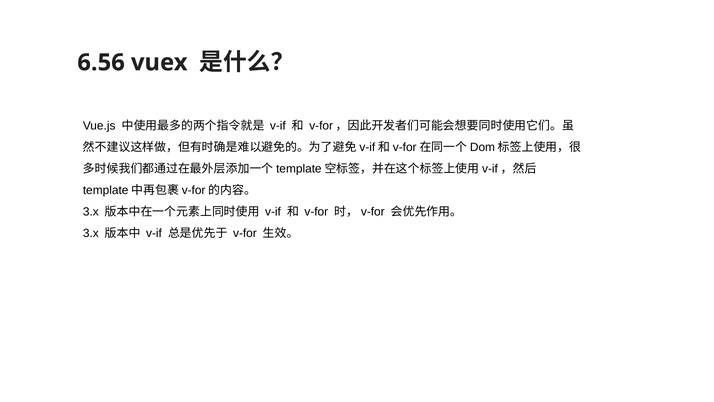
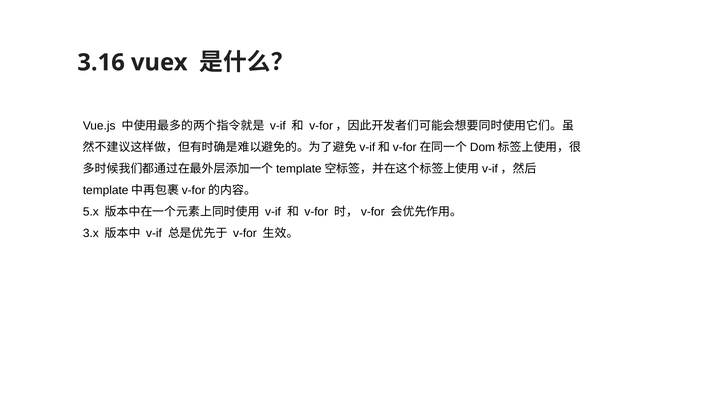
6.56: 6.56 -> 3.16 (101, 62)
3.x: 3.x -> 5.x (91, 211)
